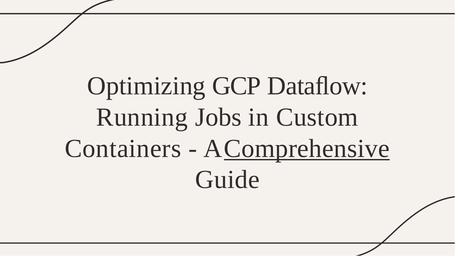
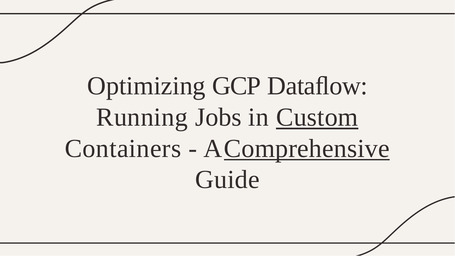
Custom underline: none -> present (317, 117)
